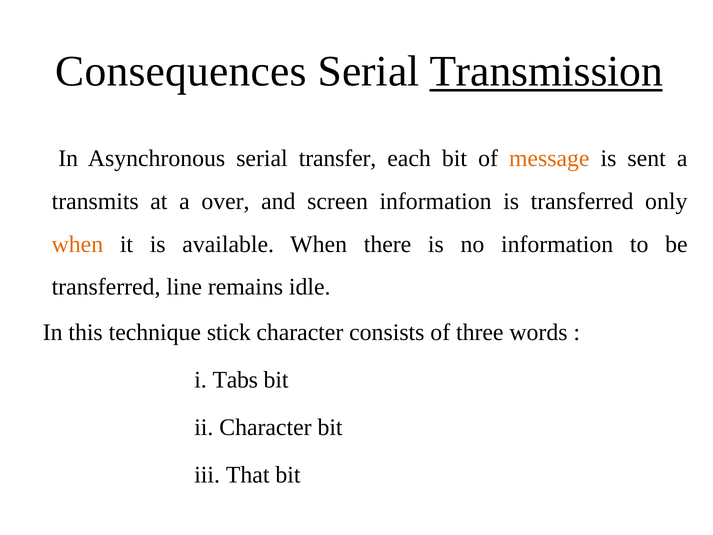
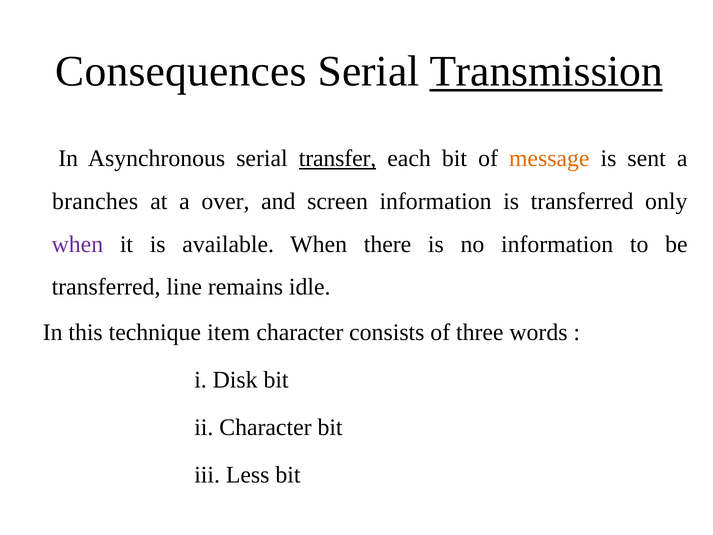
transfer underline: none -> present (338, 159)
transmits: transmits -> branches (95, 201)
when colour: orange -> purple (77, 244)
stick: stick -> item (229, 332)
Tabs: Tabs -> Disk (235, 380)
That: That -> Less (248, 475)
